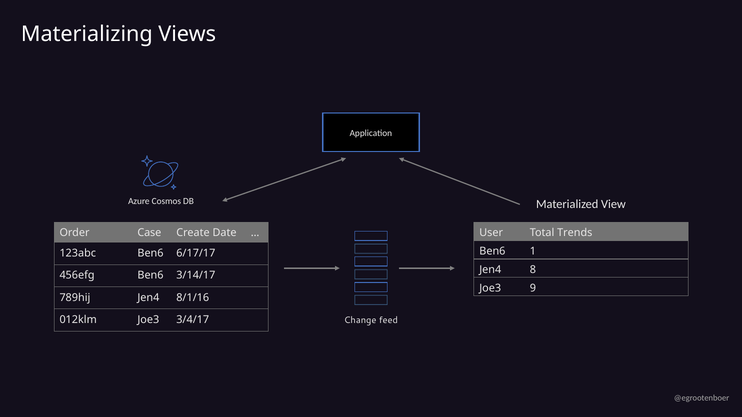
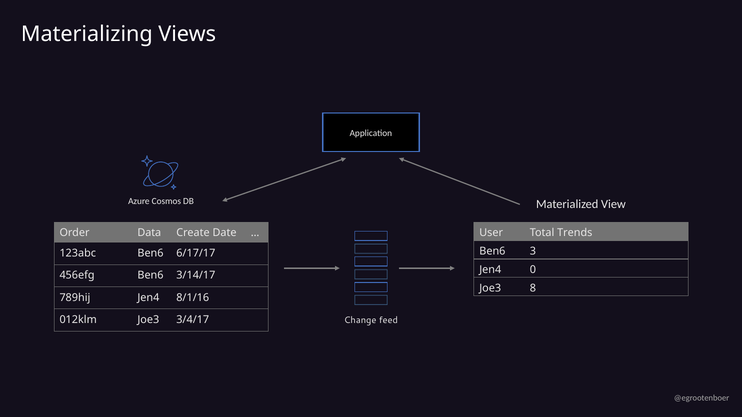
Case: Case -> Data (149, 233)
1: 1 -> 3 (533, 252)
8: 8 -> 0 (533, 270)
9: 9 -> 8 (533, 288)
